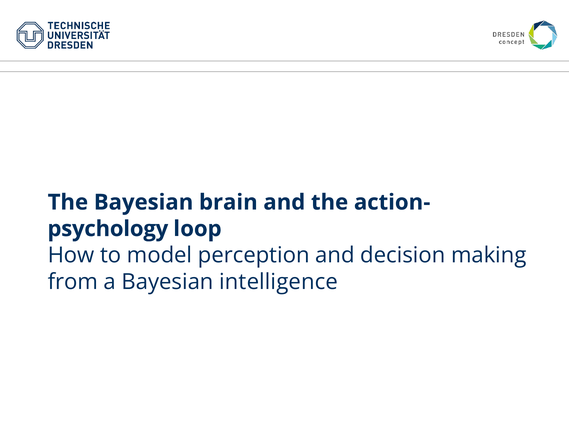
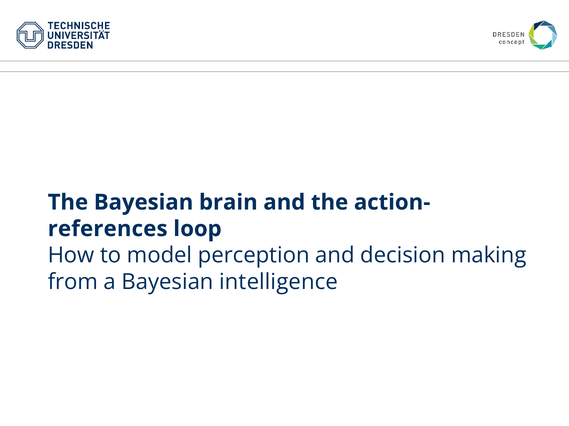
psychology: psychology -> references (108, 229)
